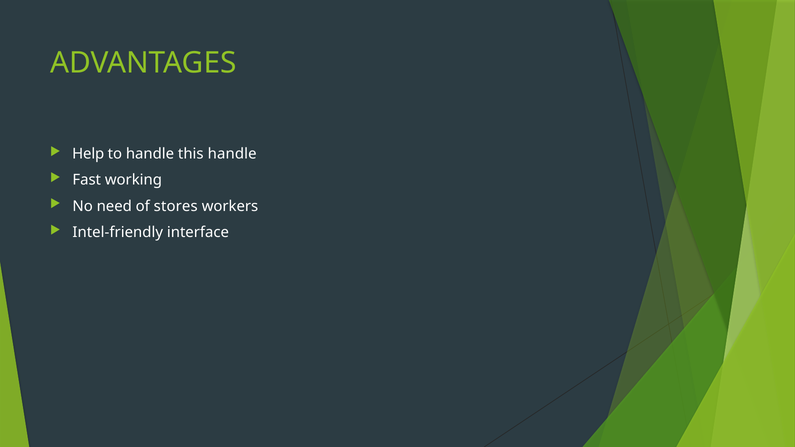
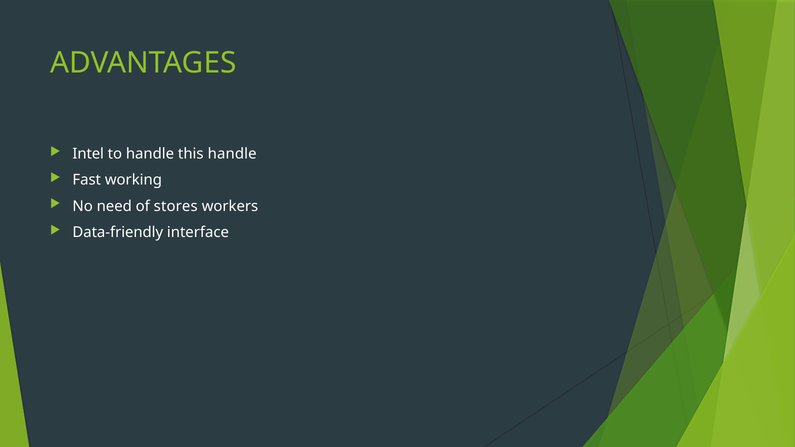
Help: Help -> Intel (88, 154)
Intel-friendly: Intel-friendly -> Data-friendly (118, 232)
